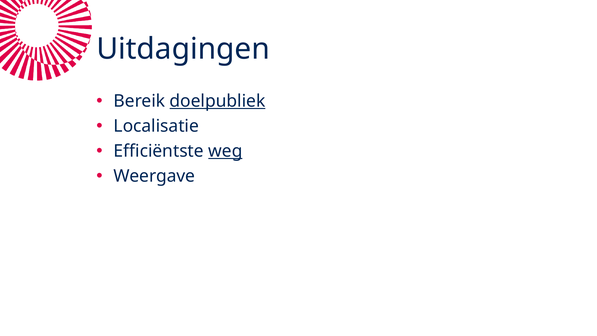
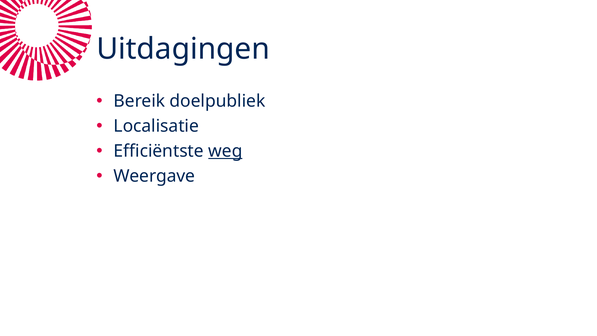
doelpubliek underline: present -> none (217, 101)
